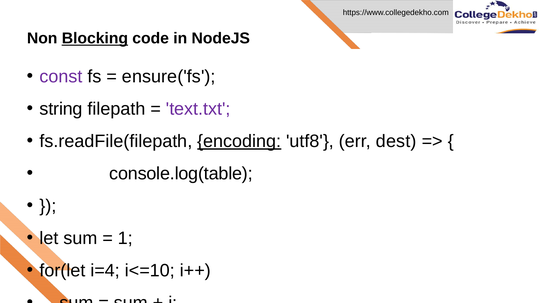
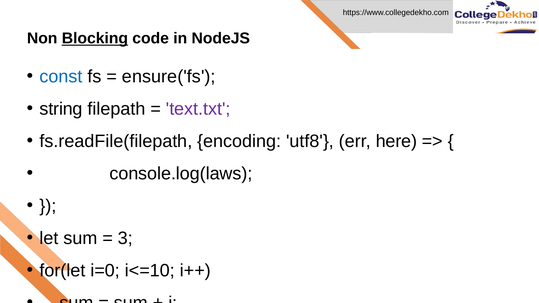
const colour: purple -> blue (61, 77)
encoding underline: present -> none (239, 141)
dest: dest -> here (396, 141)
console.log(table: console.log(table -> console.log(laws (181, 174)
1: 1 -> 3 (125, 238)
i=4: i=4 -> i=0 (105, 271)
